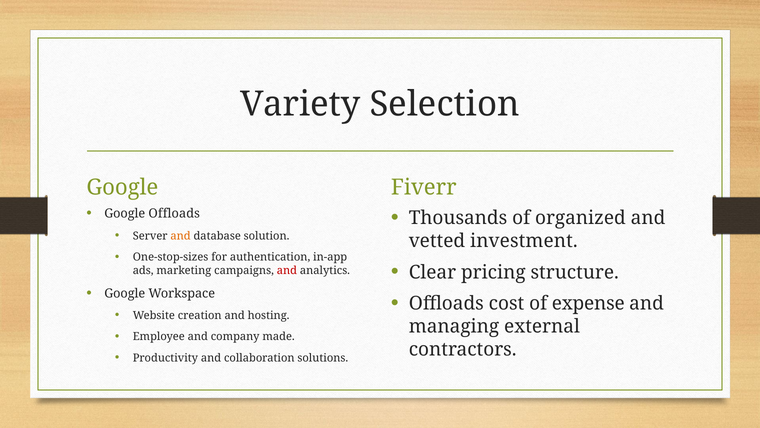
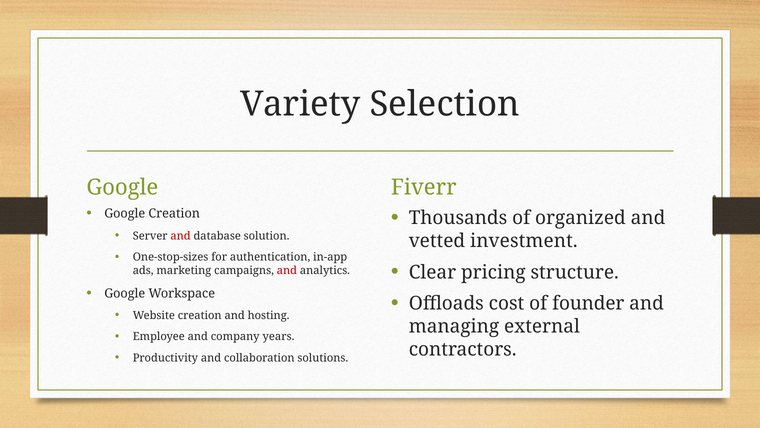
Google Offloads: Offloads -> Creation (174, 213)
and colour: orange -> red (181, 236)
expense: expense -> founder (588, 303)
made: made -> years (279, 336)
